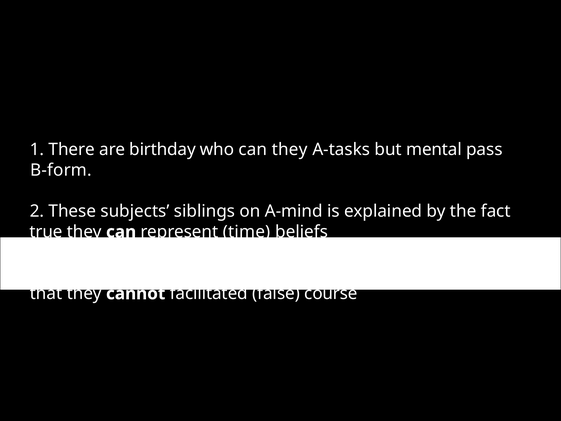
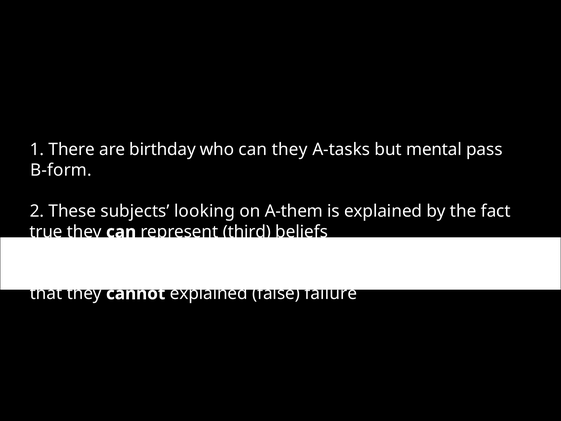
siblings: siblings -> looking (204, 211)
A-mind: A-mind -> A-them (294, 211)
time: time -> third (247, 232)
cannot facilitated: facilitated -> explained (209, 293)
false course: course -> failure (331, 293)
